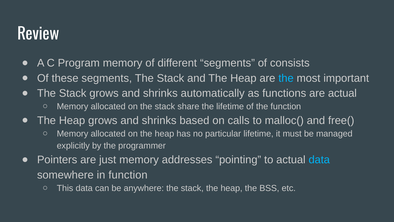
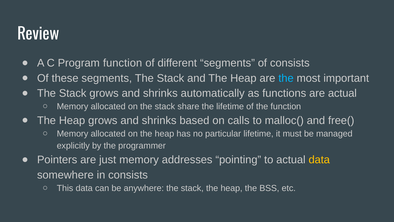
Program memory: memory -> function (123, 63)
data colour: light blue -> yellow (319, 160)
in function: function -> consists (128, 175)
